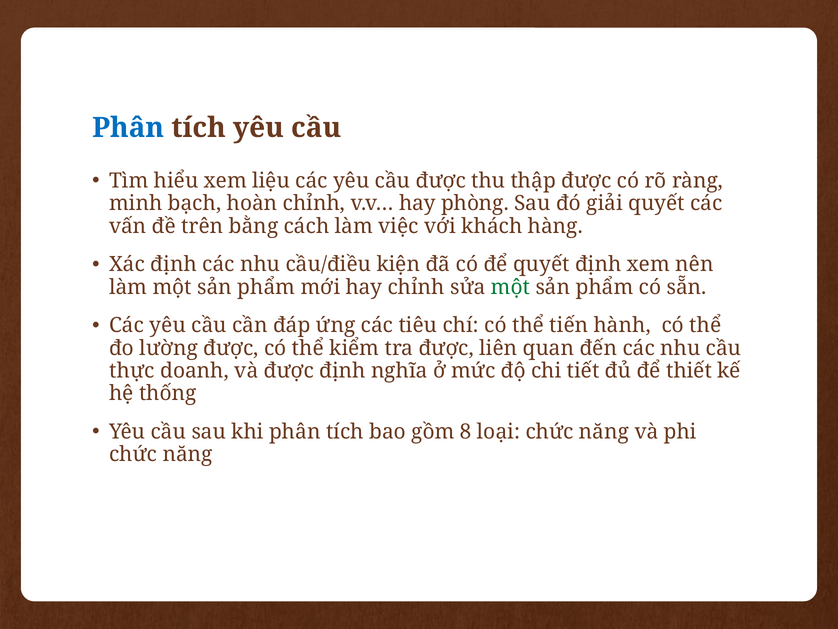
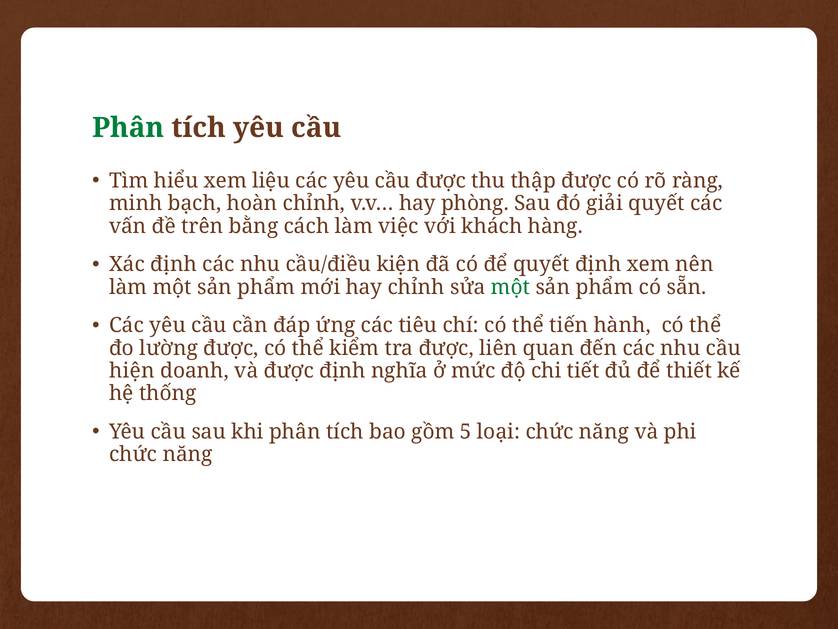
Phân colour: blue -> green (128, 128)
thực: thực -> hiện (132, 370)
8: 8 -> 5 (466, 431)
